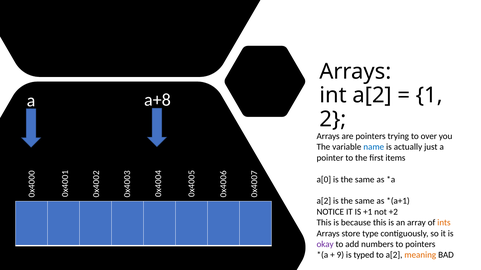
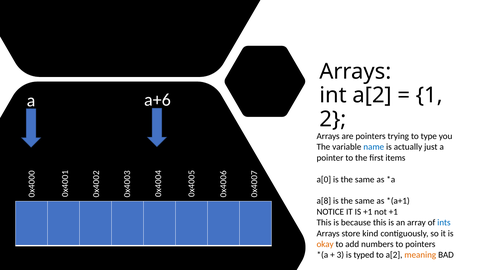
a+8: a+8 -> a+6 (158, 100)
over: over -> type (429, 136)
a[2: a[2 -> a[8 (324, 201)
not +2: +2 -> +1 (393, 212)
ints colour: orange -> blue (444, 223)
type: type -> kind (370, 234)
okay colour: purple -> orange (325, 245)
9: 9 -> 3 (340, 255)
